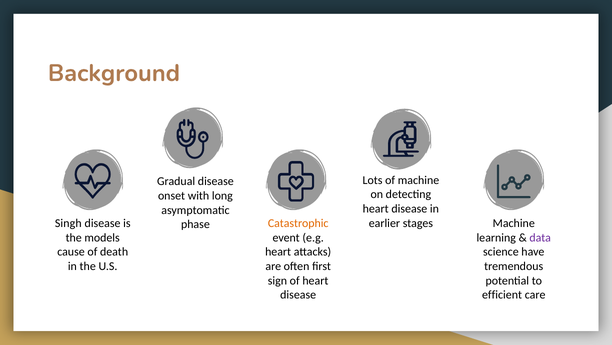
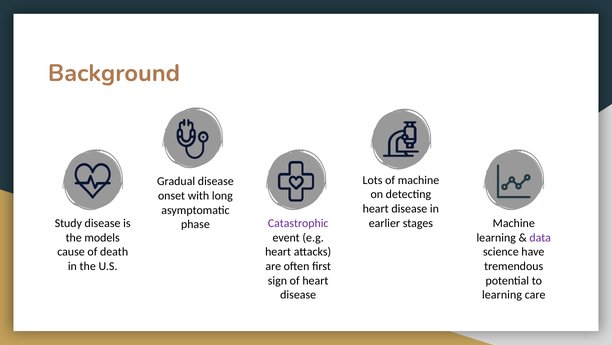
Singh: Singh -> Study (68, 223)
Catastrophic colour: orange -> purple (298, 223)
efficient: efficient -> learning (502, 294)
